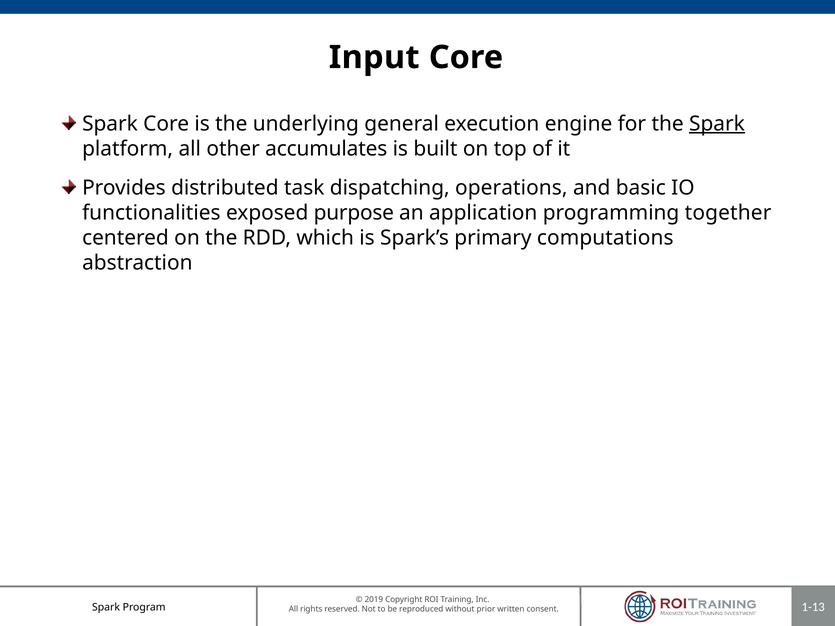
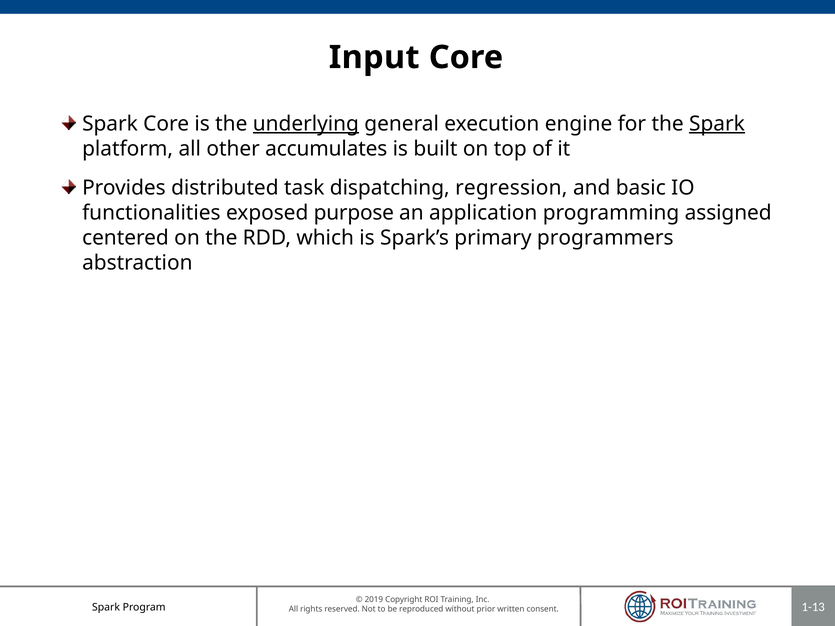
underlying underline: none -> present (306, 124)
operations: operations -> regression (511, 188)
together: together -> assigned (728, 213)
computations: computations -> programmers (605, 238)
